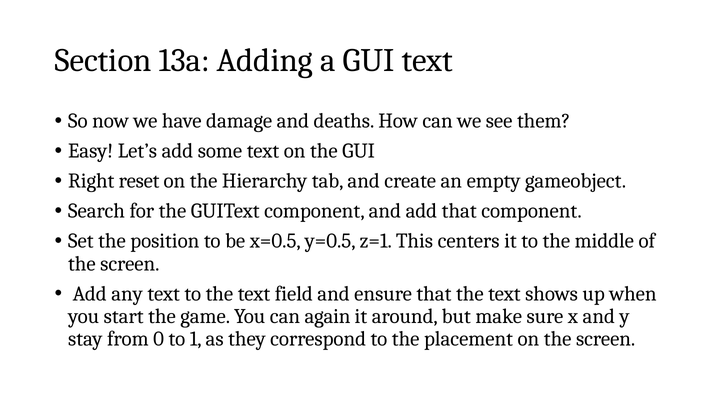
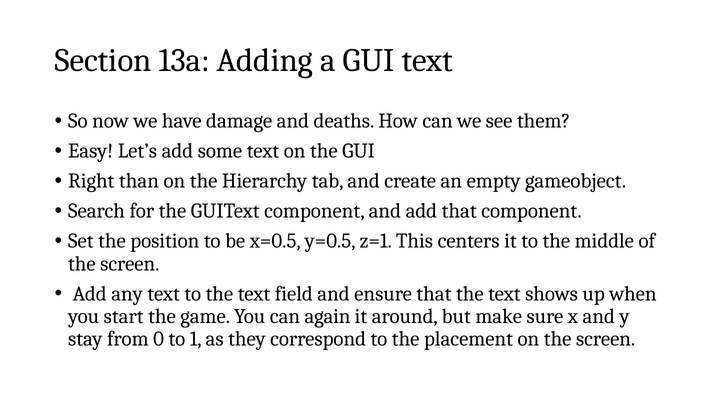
reset: reset -> than (139, 181)
